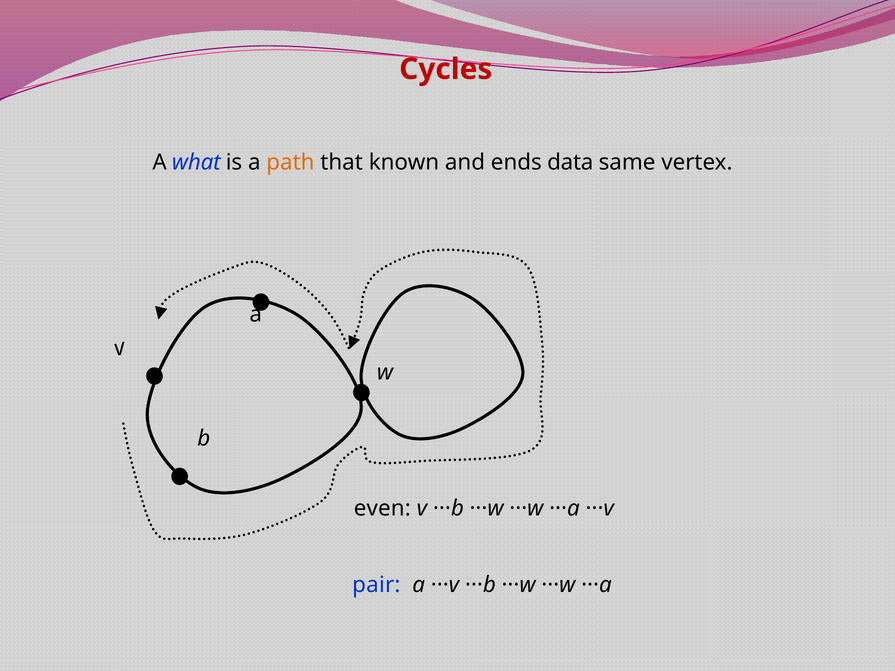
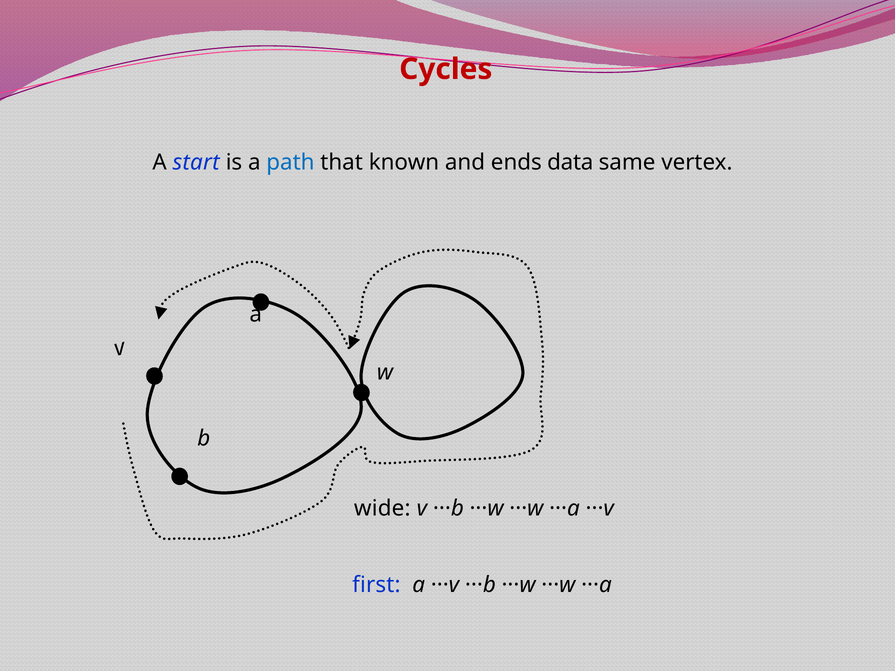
what: what -> start (196, 162)
path colour: orange -> blue (290, 162)
even: even -> wide (382, 509)
pair: pair -> first (376, 585)
